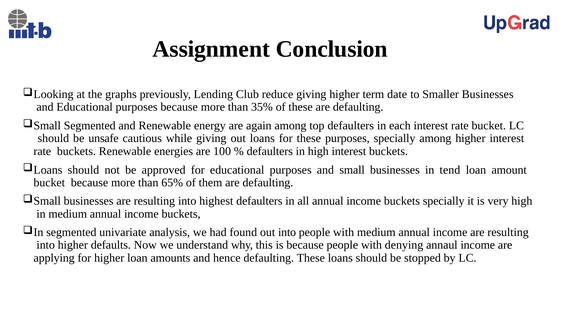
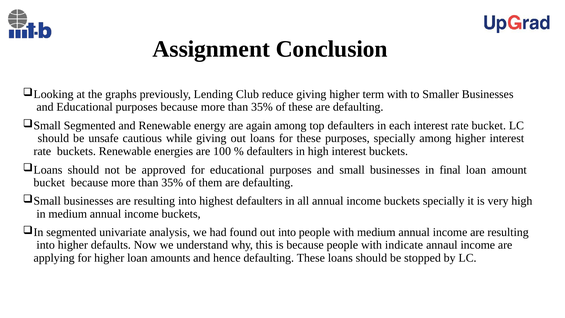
term date: date -> with (397, 94)
tend: tend -> final (450, 170)
65%: 65% -> 35% (172, 182)
denying: denying -> indicate (404, 245)
